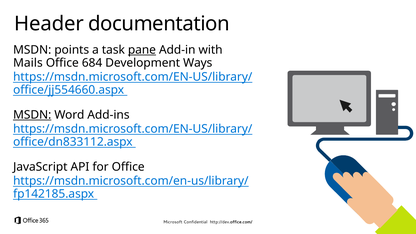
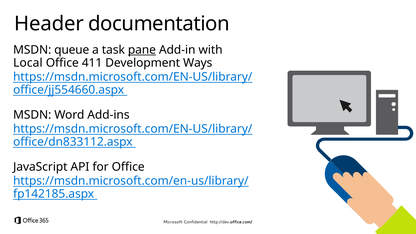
points: points -> queue (72, 50)
Mails: Mails -> Local (28, 63)
684: 684 -> 411 (92, 63)
MSDN underline: present -> none (32, 115)
